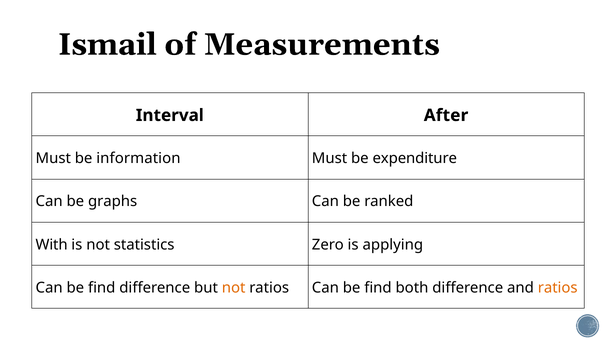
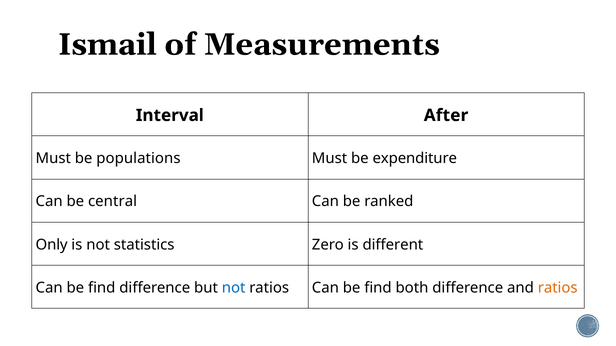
information: information -> populations (138, 159)
graphs: graphs -> central (113, 202)
With: With -> Only (52, 245)
applying: applying -> different (393, 245)
not colour: orange -> blue (234, 288)
